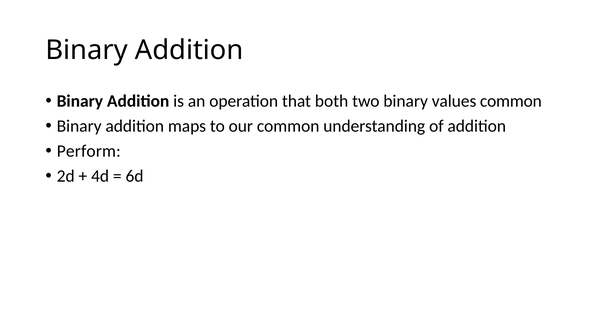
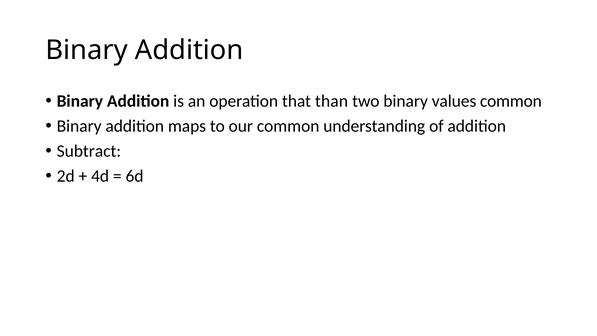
both: both -> than (331, 101)
Perform: Perform -> Subtract (89, 151)
